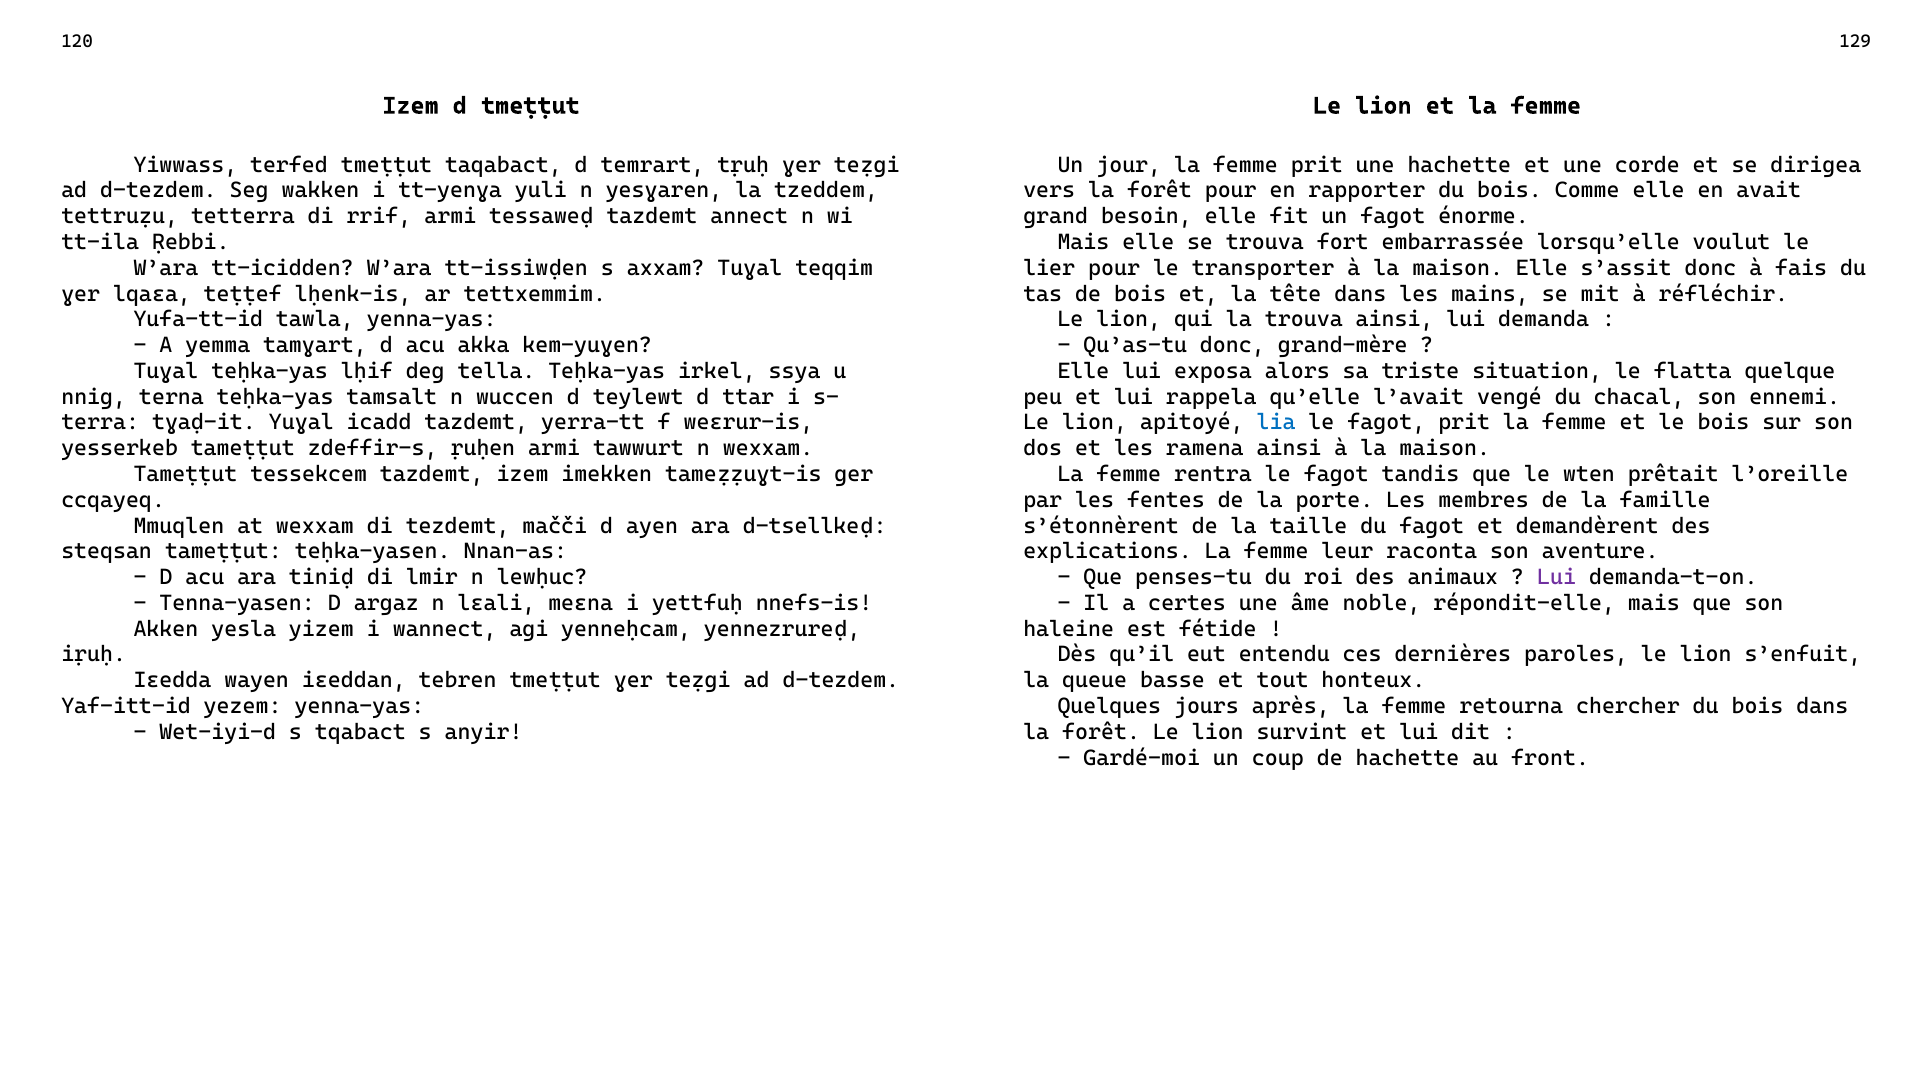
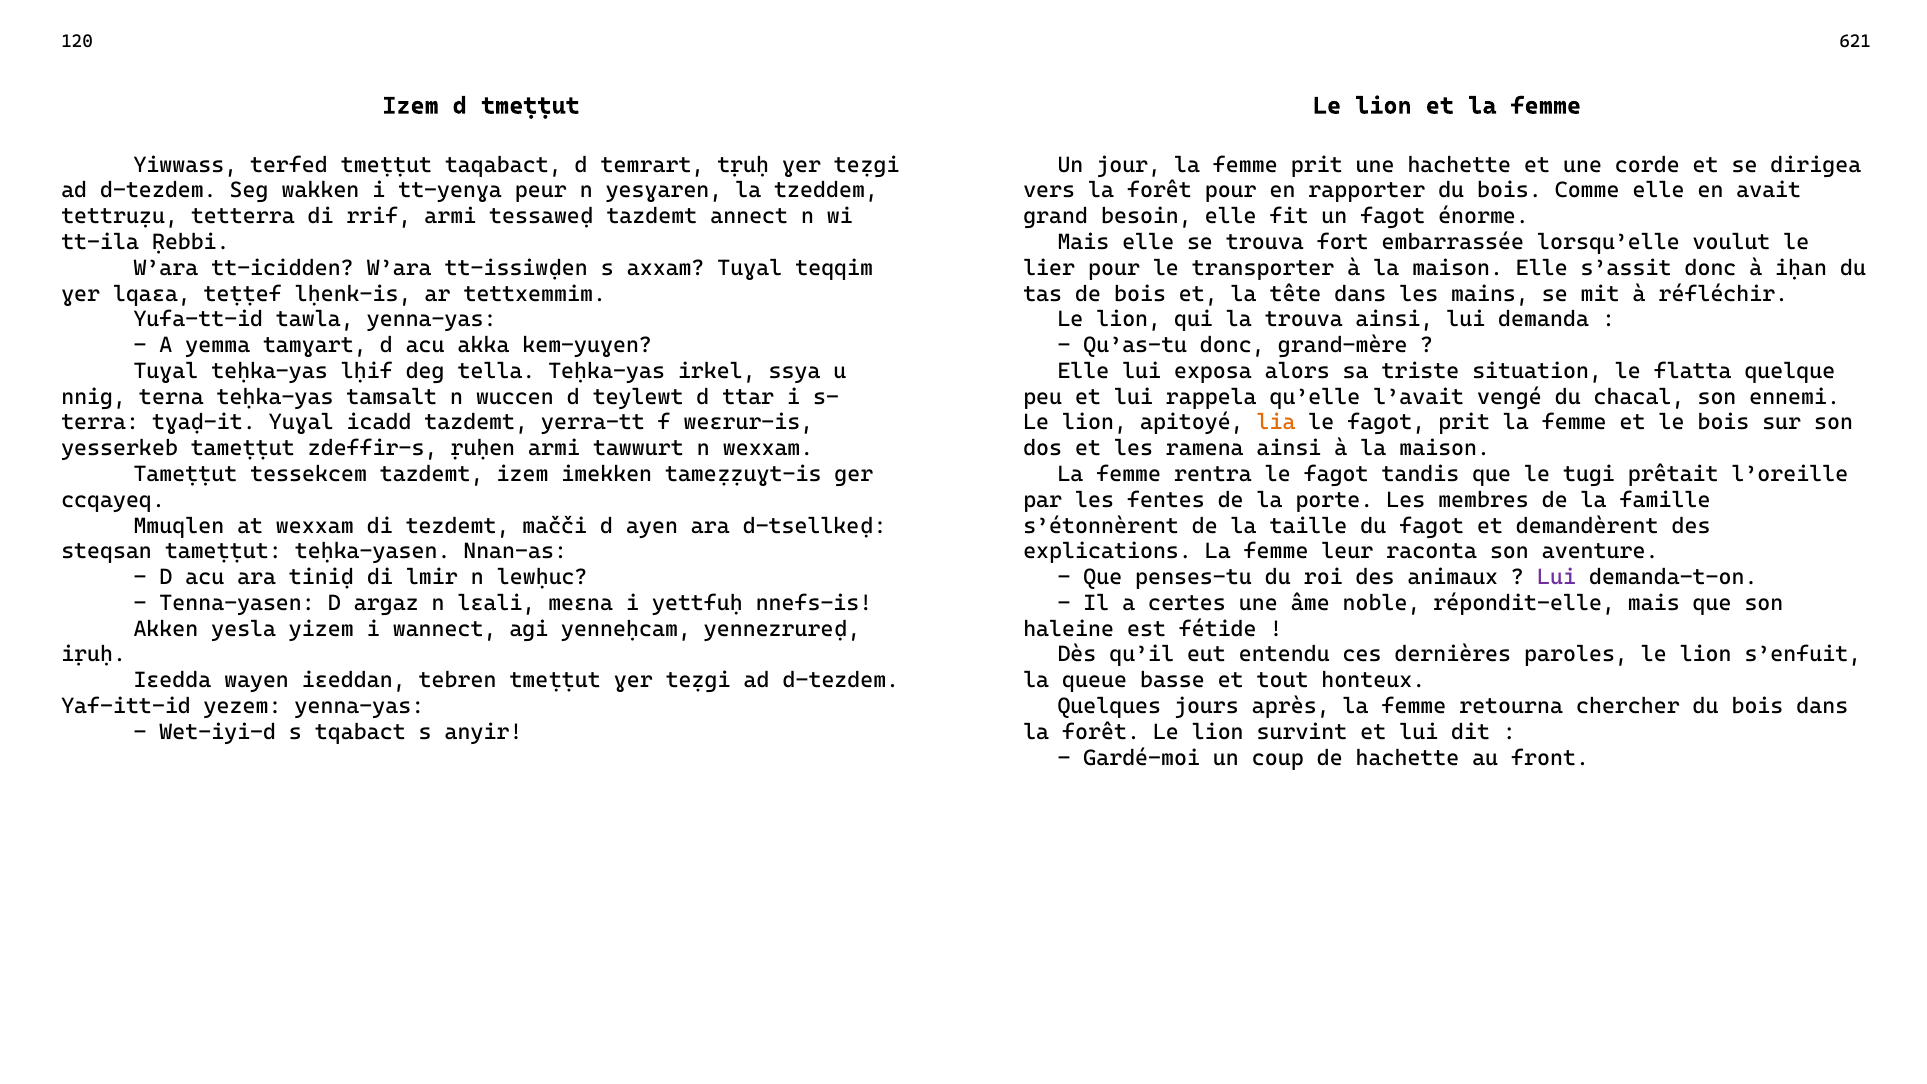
129: 129 -> 621 (1855, 42)
yuli: yuli -> peur (541, 191)
fais: fais -> iḥan (1801, 268)
lia colour: blue -> orange (1276, 423)
wten: wten -> tugi (1589, 474)
